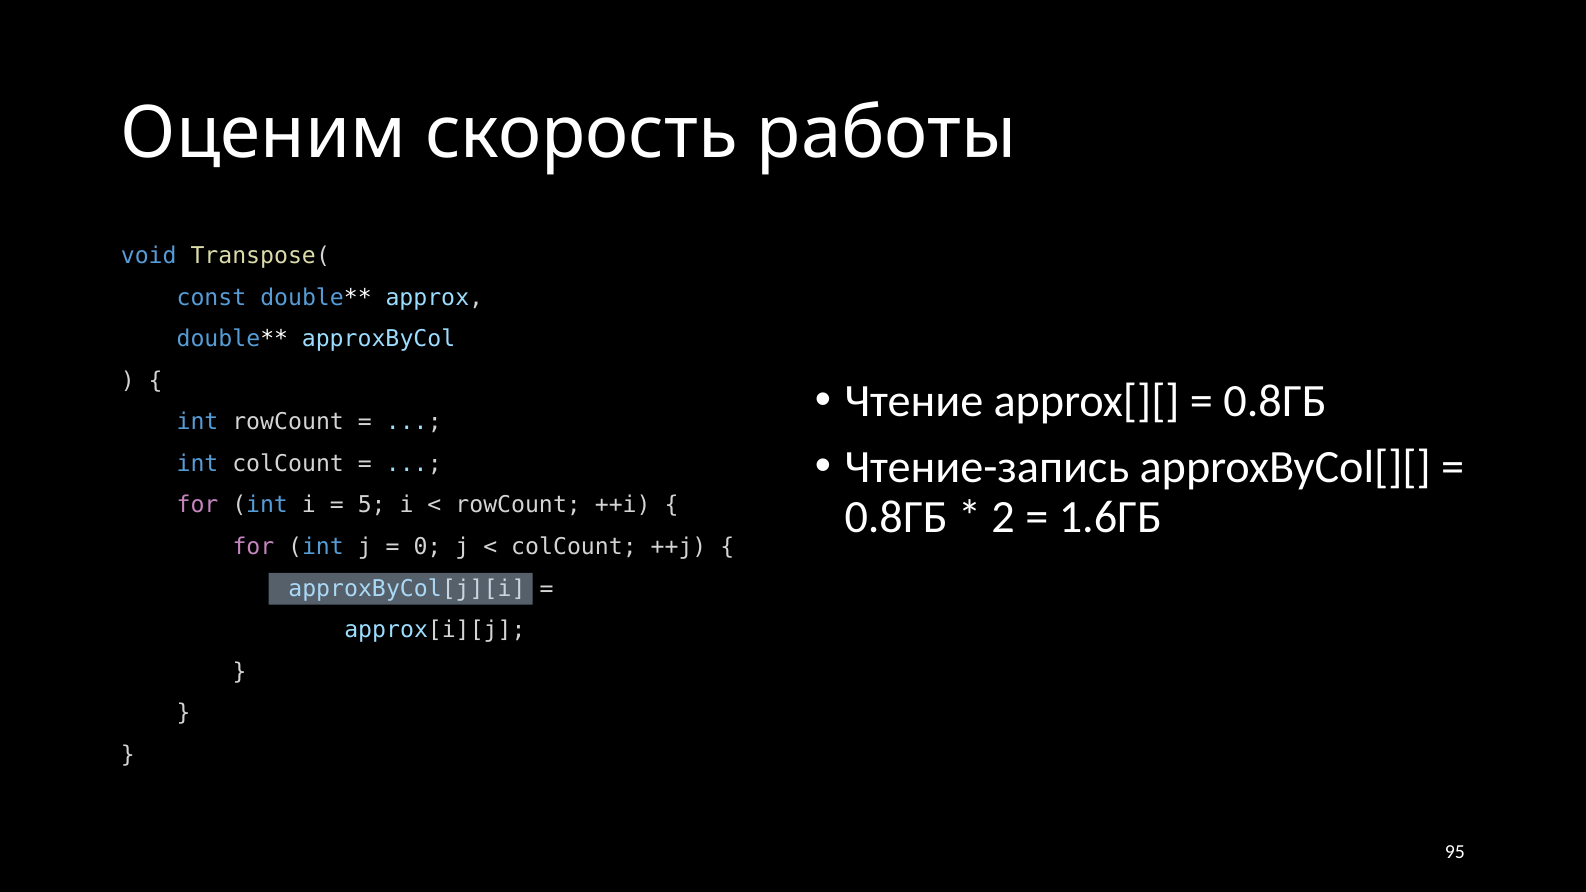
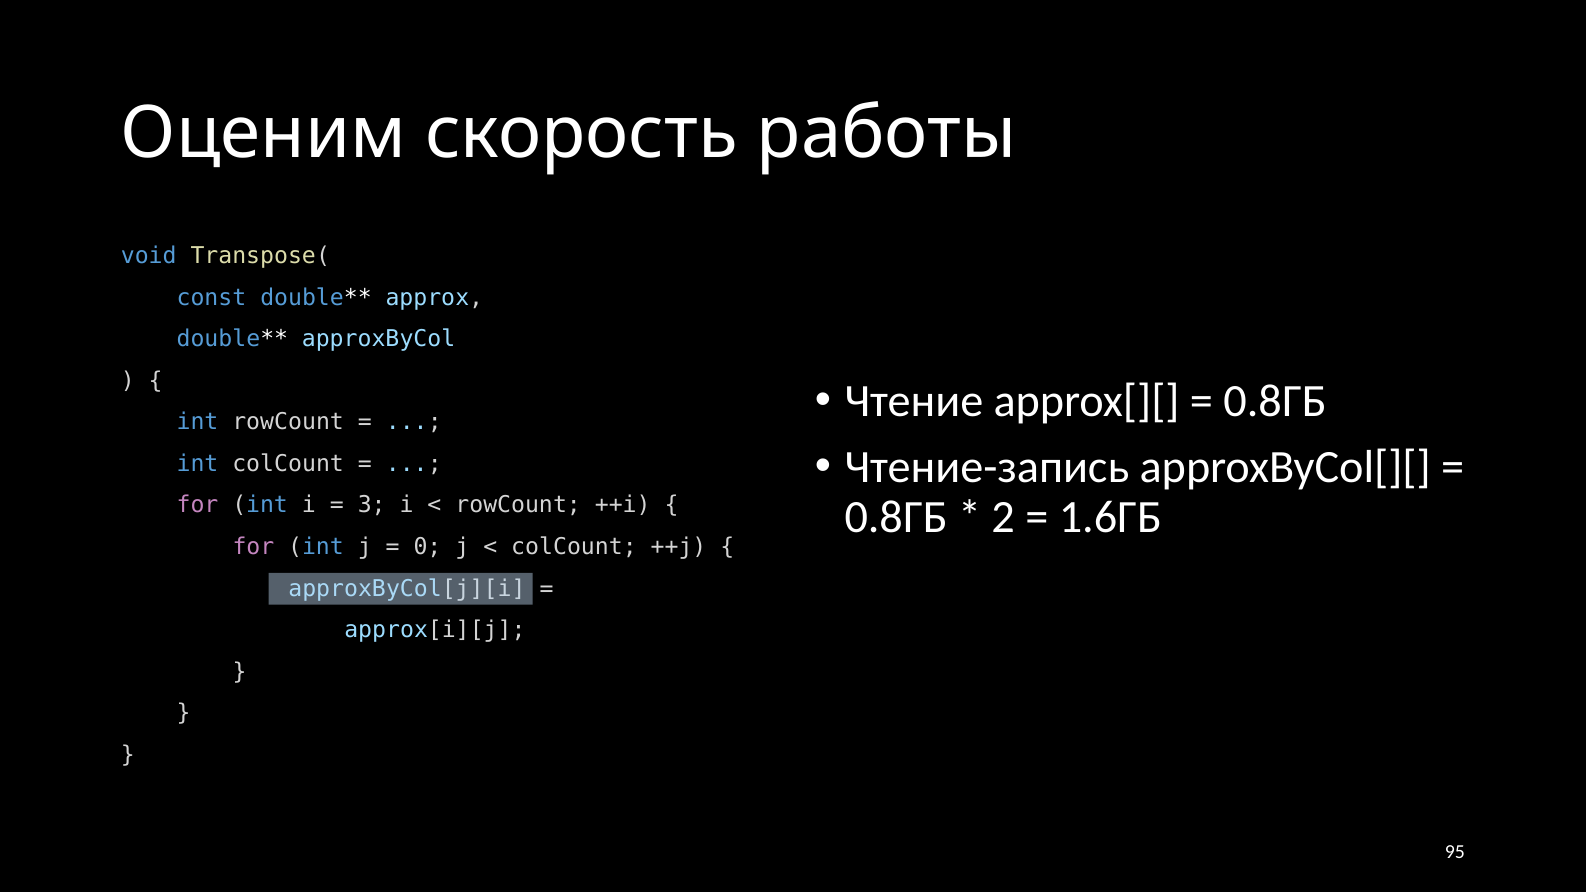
5: 5 -> 3 (372, 505)
